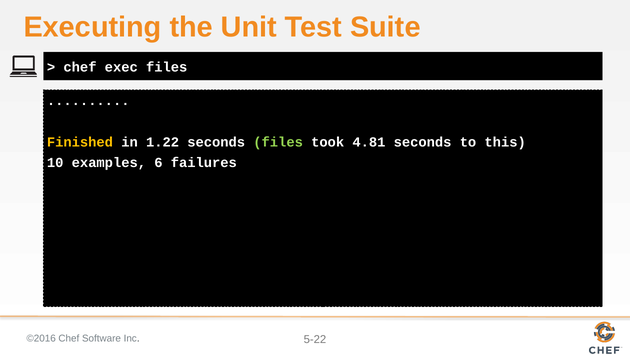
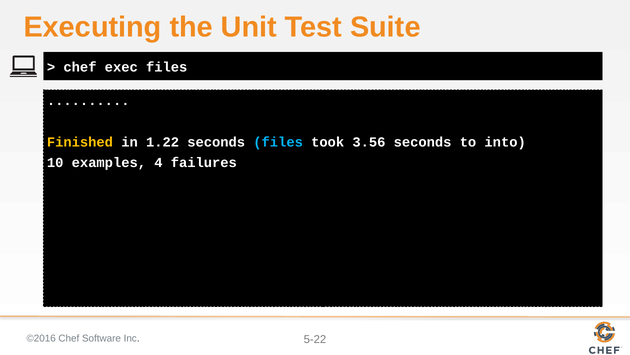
files colour: light green -> light blue (278, 142)
4.81: 4.81 -> 3.56 (369, 142)
this: this -> into (505, 142)
6: 6 -> 4 (158, 162)
